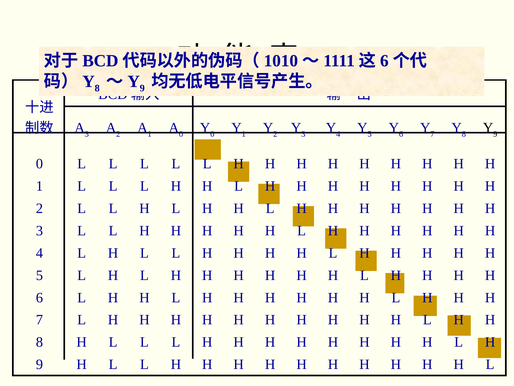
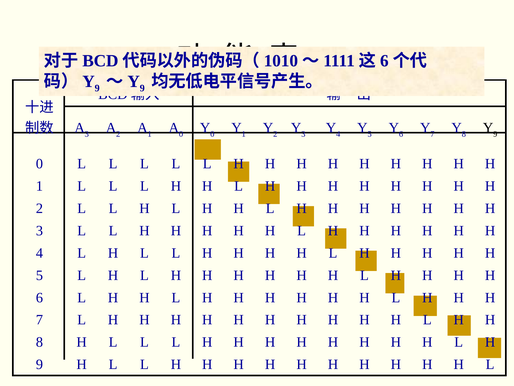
8: 8 -> 9 (97, 88)
